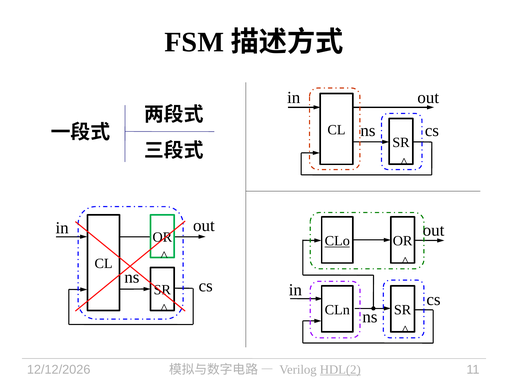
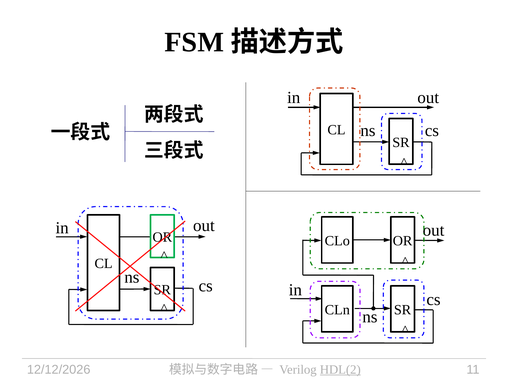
CLo underline: present -> none (337, 241)
